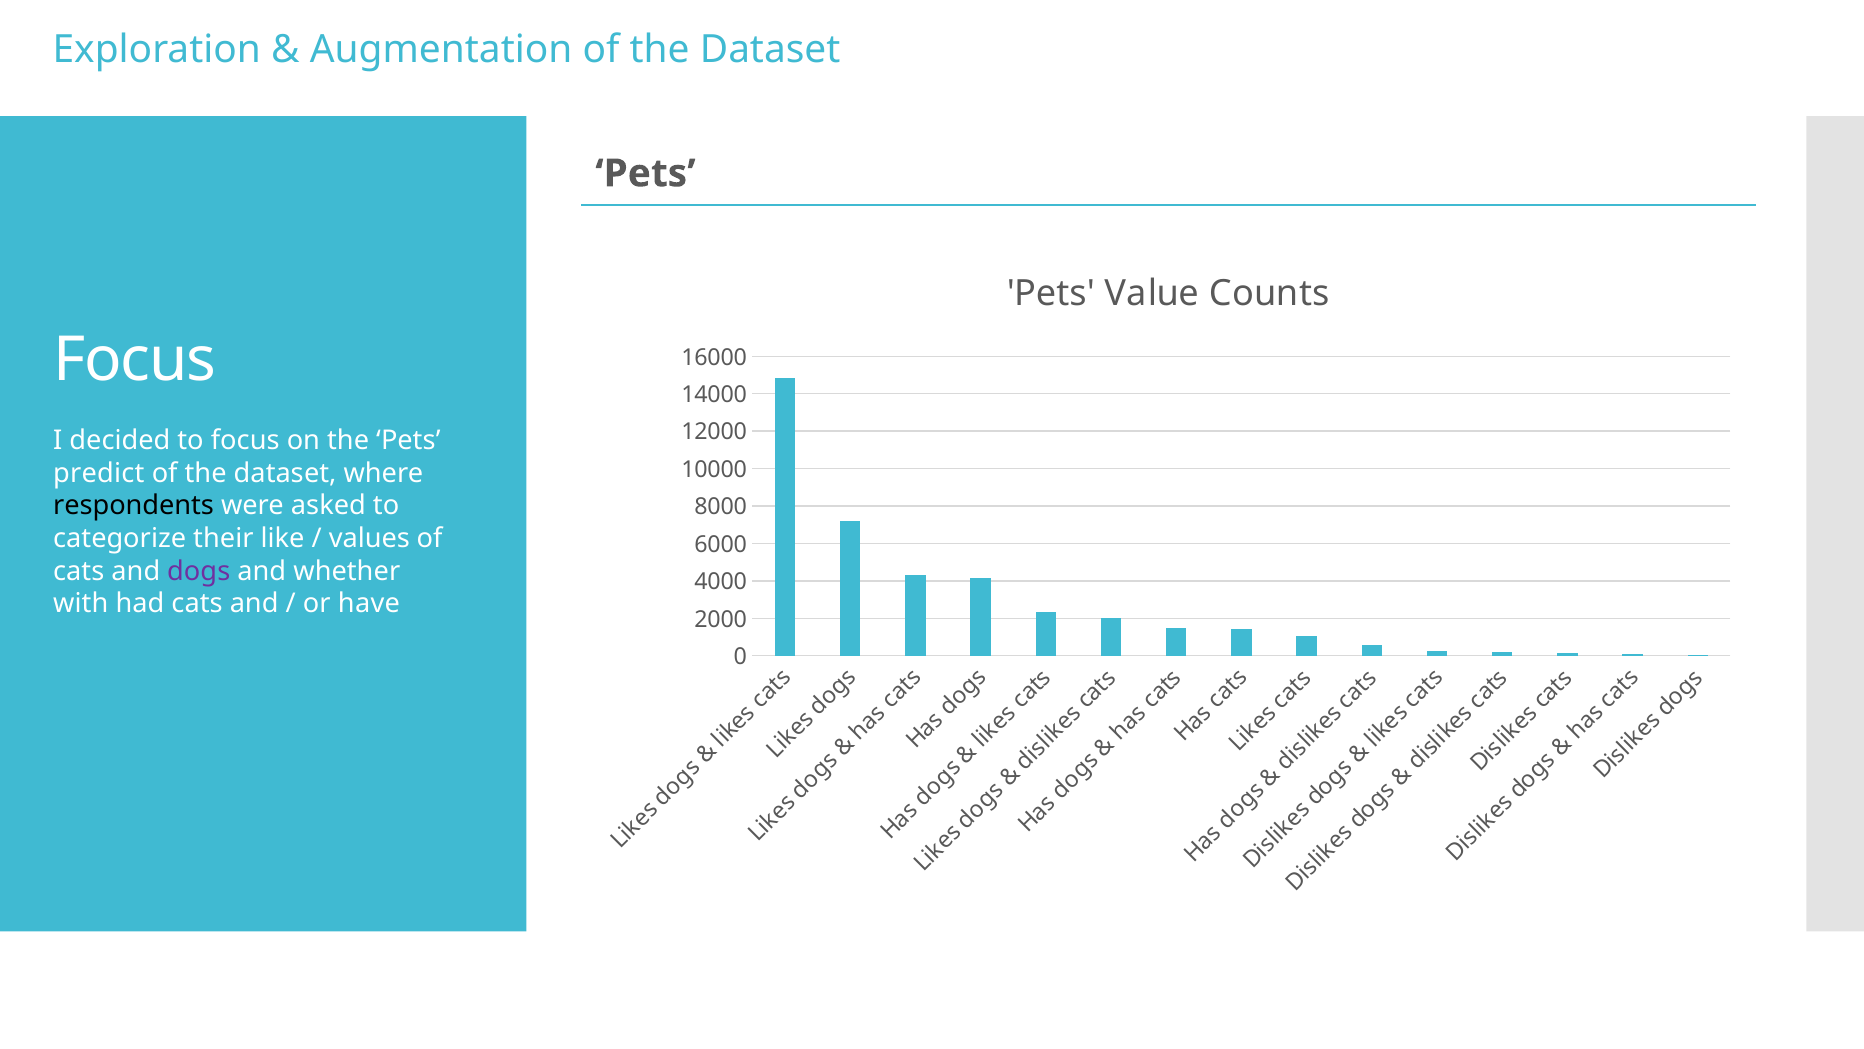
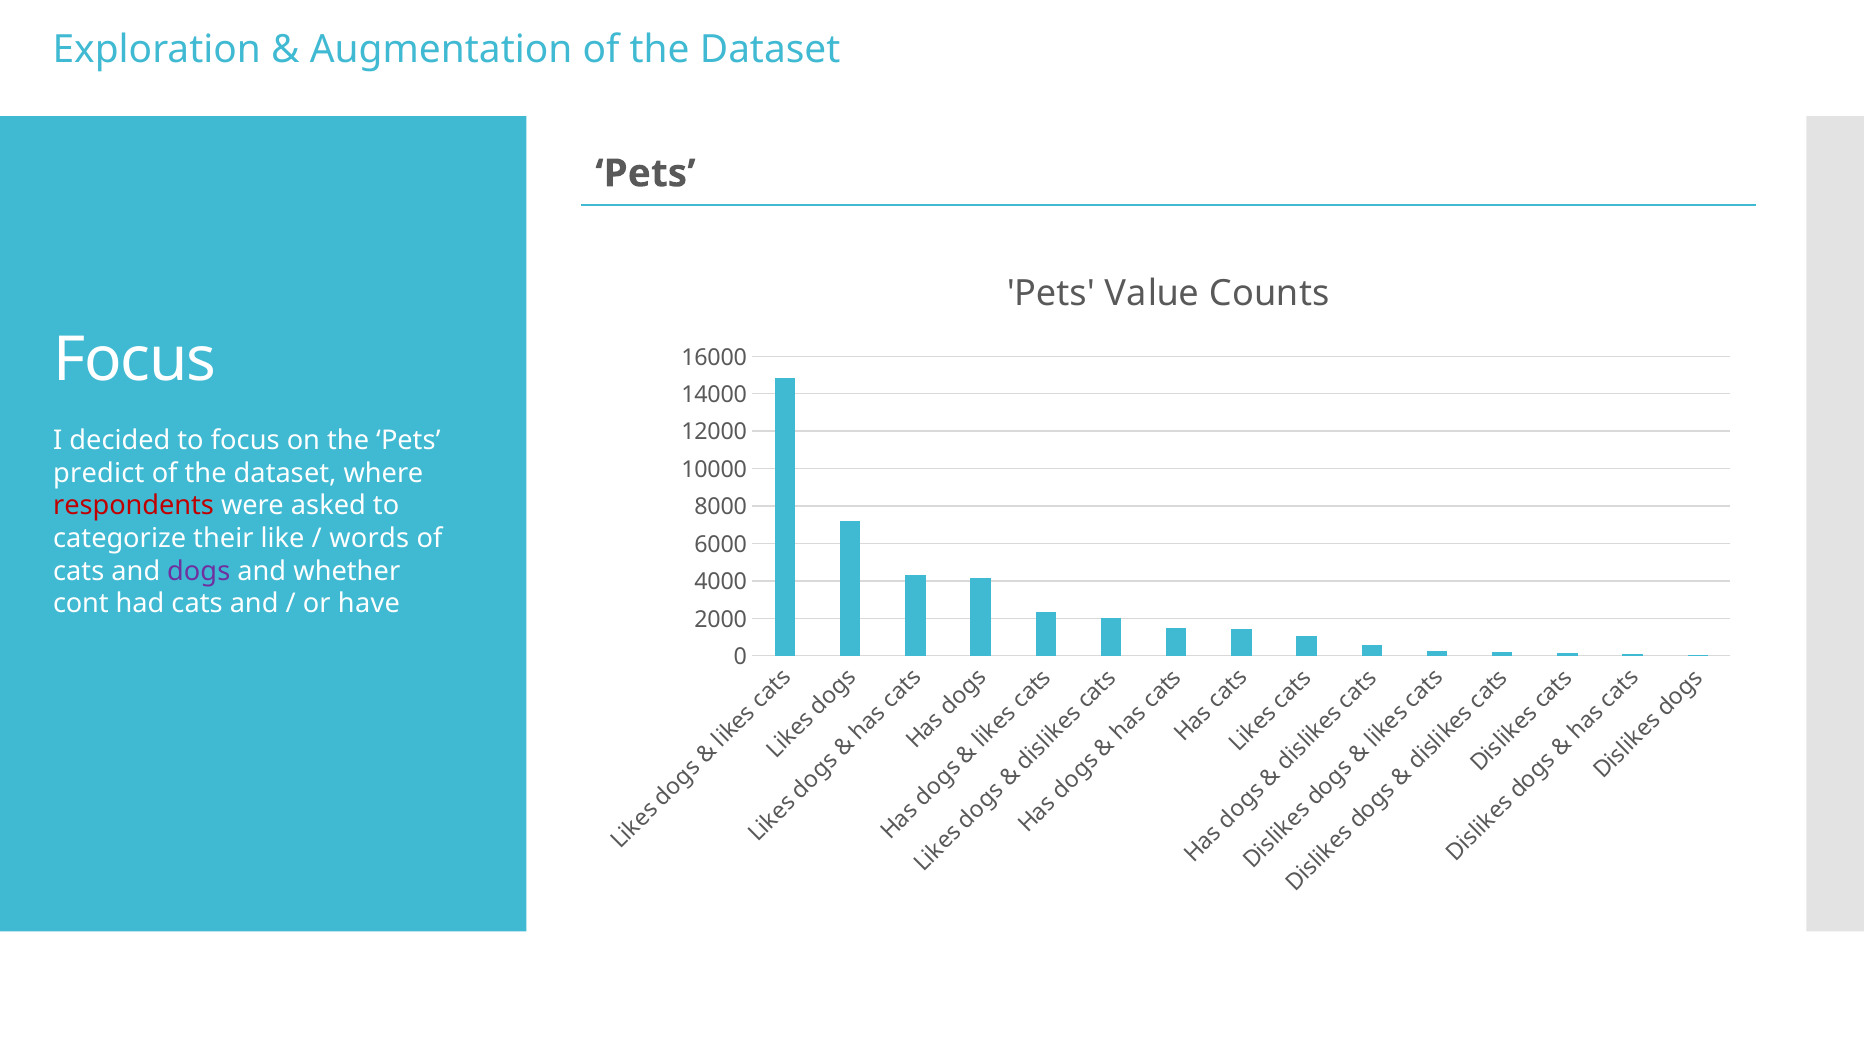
respondents colour: black -> red (134, 506)
values: values -> words (369, 538)
with: with -> cont (81, 604)
